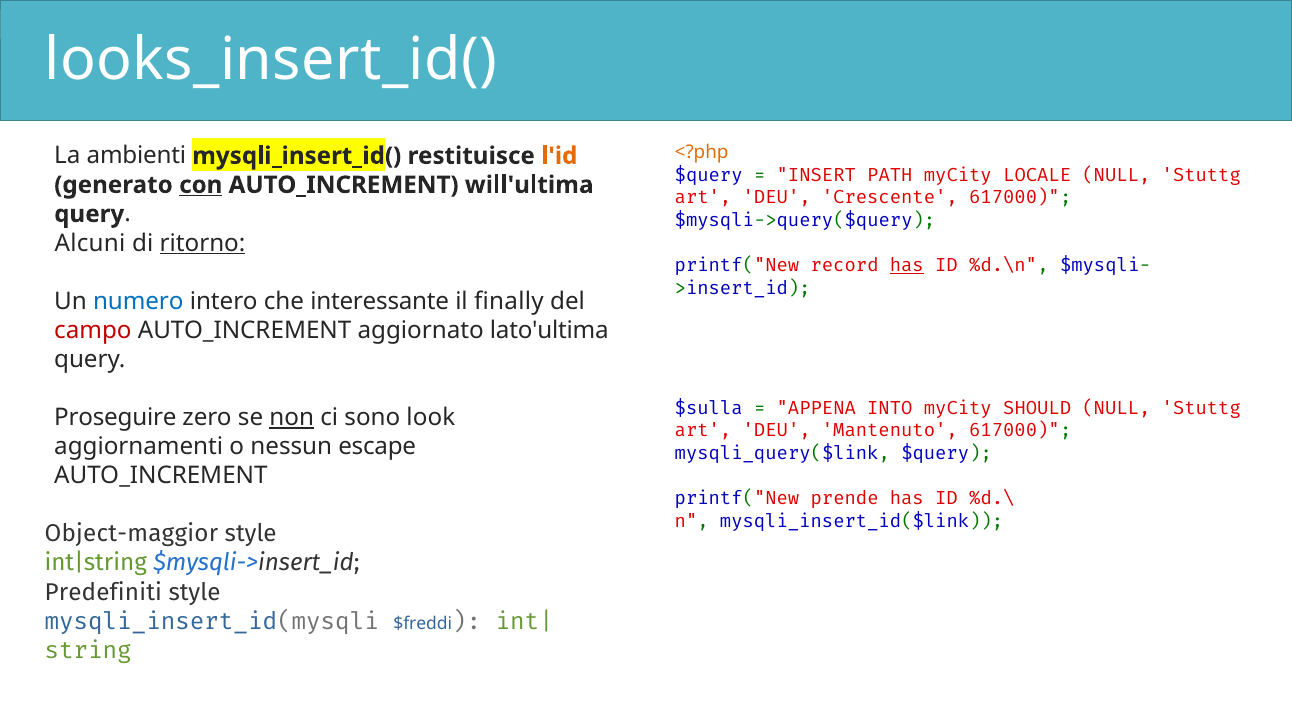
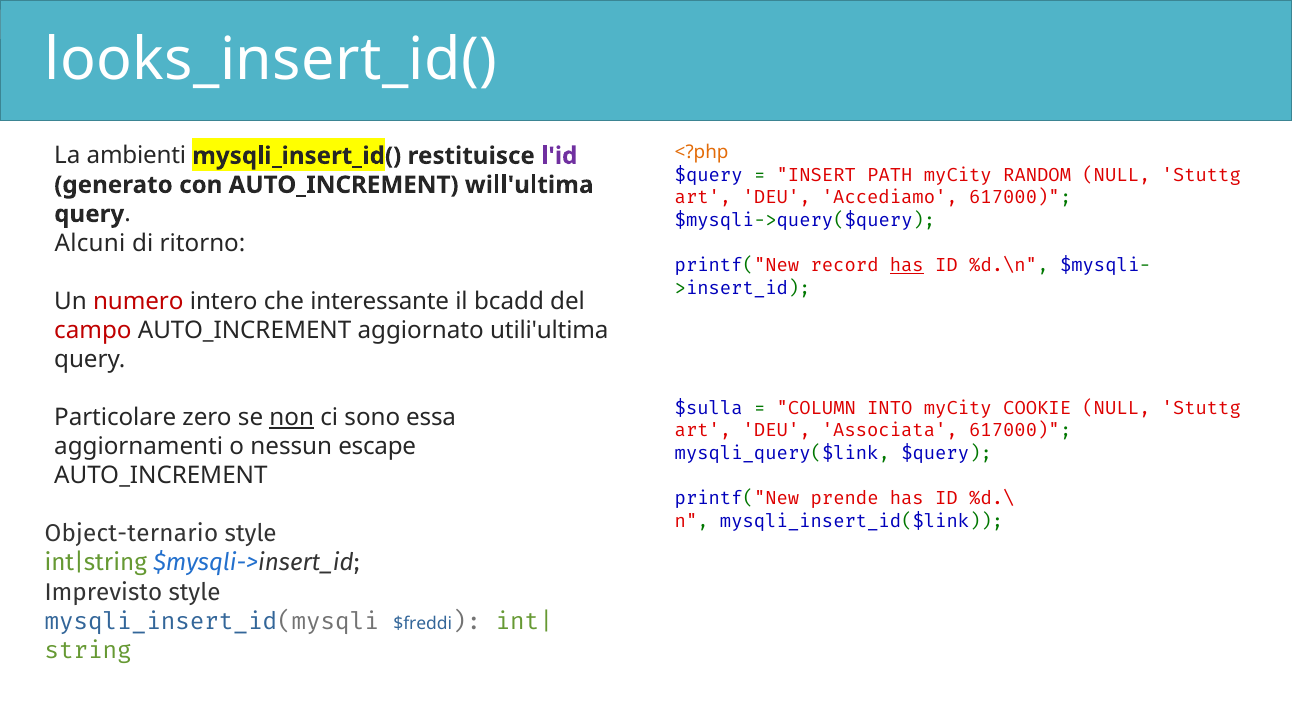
l'id colour: orange -> purple (559, 156)
LOCALE: LOCALE -> RANDOM (1037, 175)
con underline: present -> none (201, 185)
Crescente: Crescente -> Accediamo (890, 198)
ritorno underline: present -> none (202, 243)
numero colour: blue -> red (138, 301)
finally: finally -> bcadd (509, 301)
lato'ultima: lato'ultima -> utili'ultima (549, 330)
APPENA: APPENA -> COLUMN (816, 408)
SHOULD: SHOULD -> COOKIE (1037, 408)
Proseguire: Proseguire -> Particolare (115, 417)
look: look -> essa (431, 417)
Mantenuto: Mantenuto -> Associata (890, 431)
Object-maggior: Object-maggior -> Object-ternario (131, 534)
Predefiniti: Predefiniti -> Imprevisto (103, 592)
